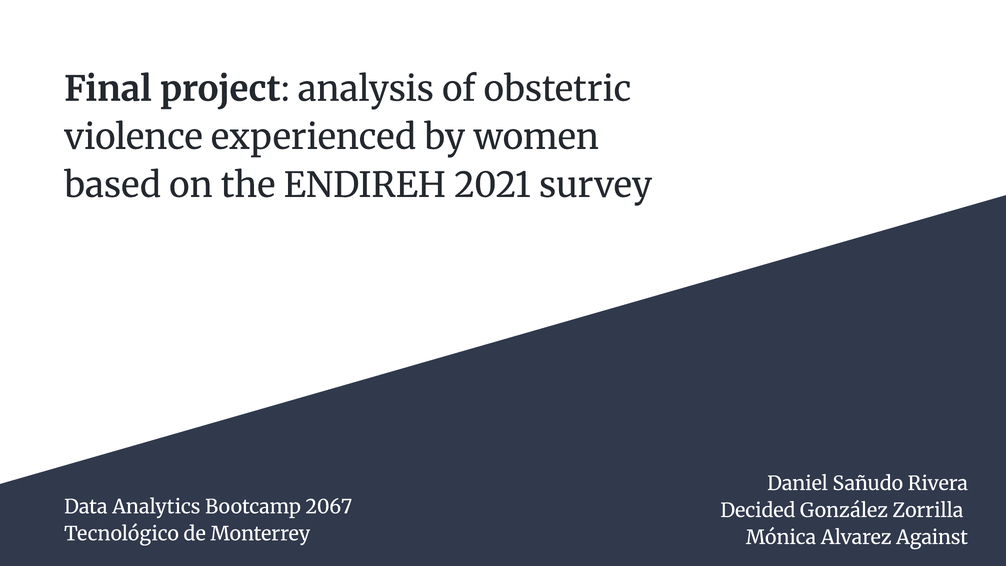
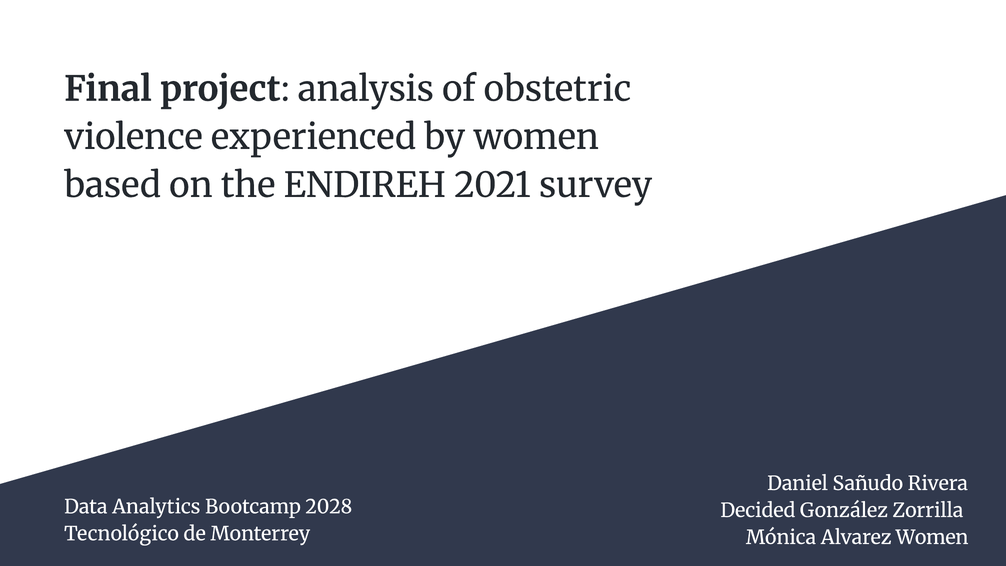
2067: 2067 -> 2028 (329, 507)
Alvarez Against: Against -> Women (932, 537)
